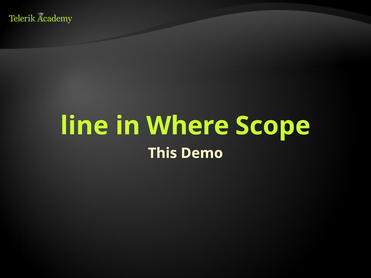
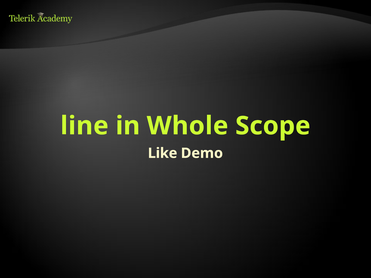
Where: Where -> Whole (188, 126)
This: This -> Like (163, 153)
